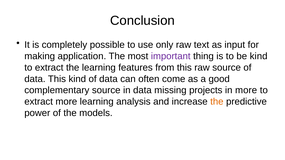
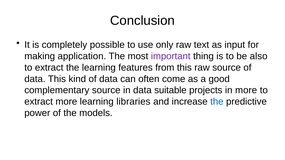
be kind: kind -> also (259, 56)
missing: missing -> suitable (170, 90)
analysis: analysis -> libraries (133, 102)
the colour: orange -> blue (217, 102)
